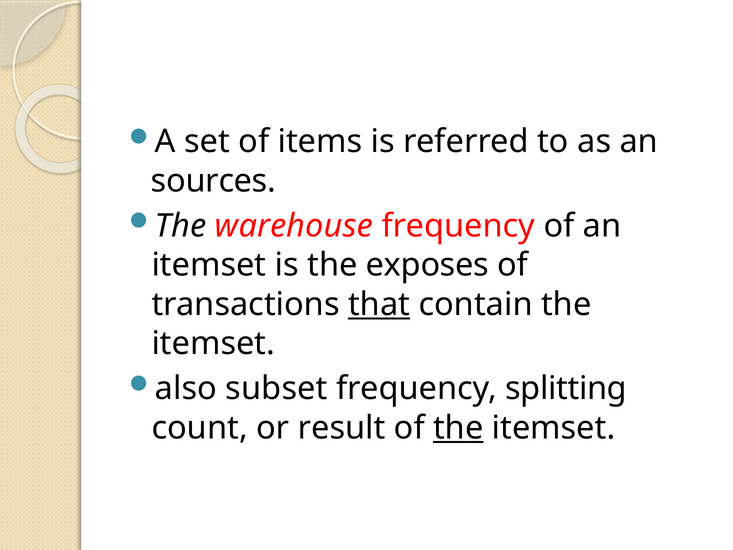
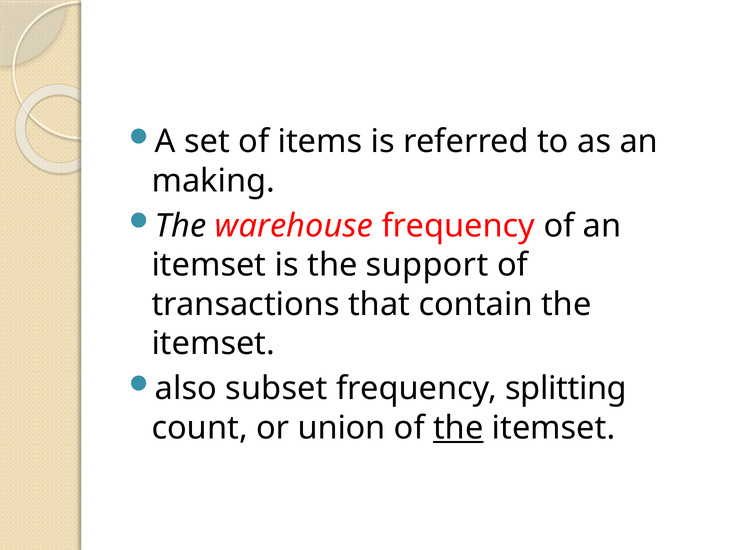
sources: sources -> making (213, 181)
exposes: exposes -> support (427, 265)
that underline: present -> none (379, 304)
result: result -> union (342, 428)
